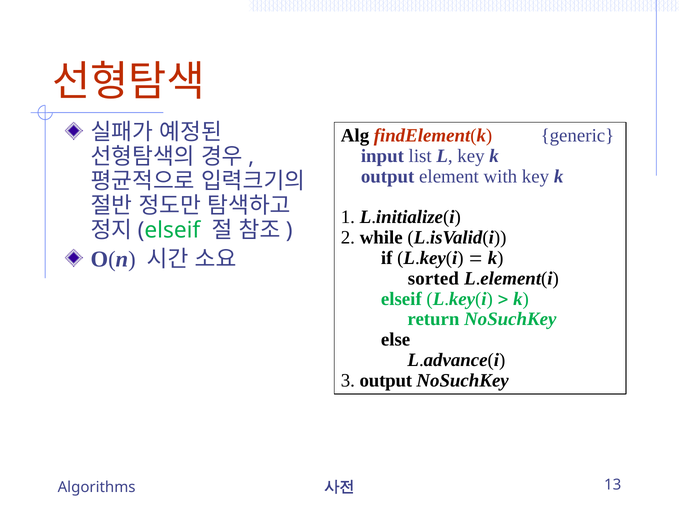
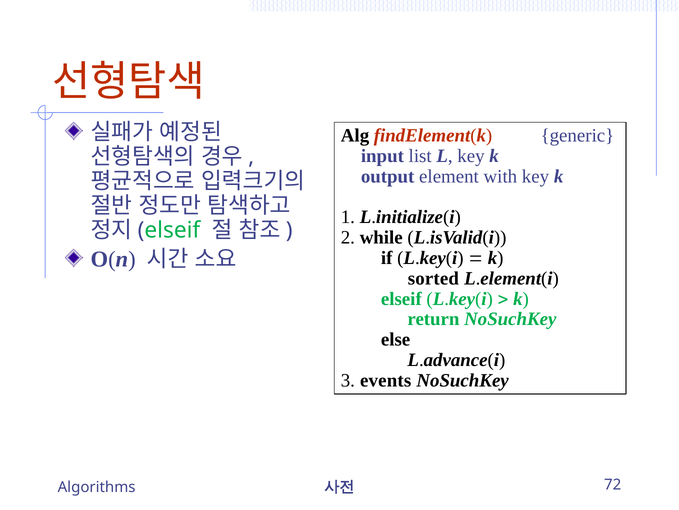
3 output: output -> events (386, 380)
13: 13 -> 72 (613, 484)
